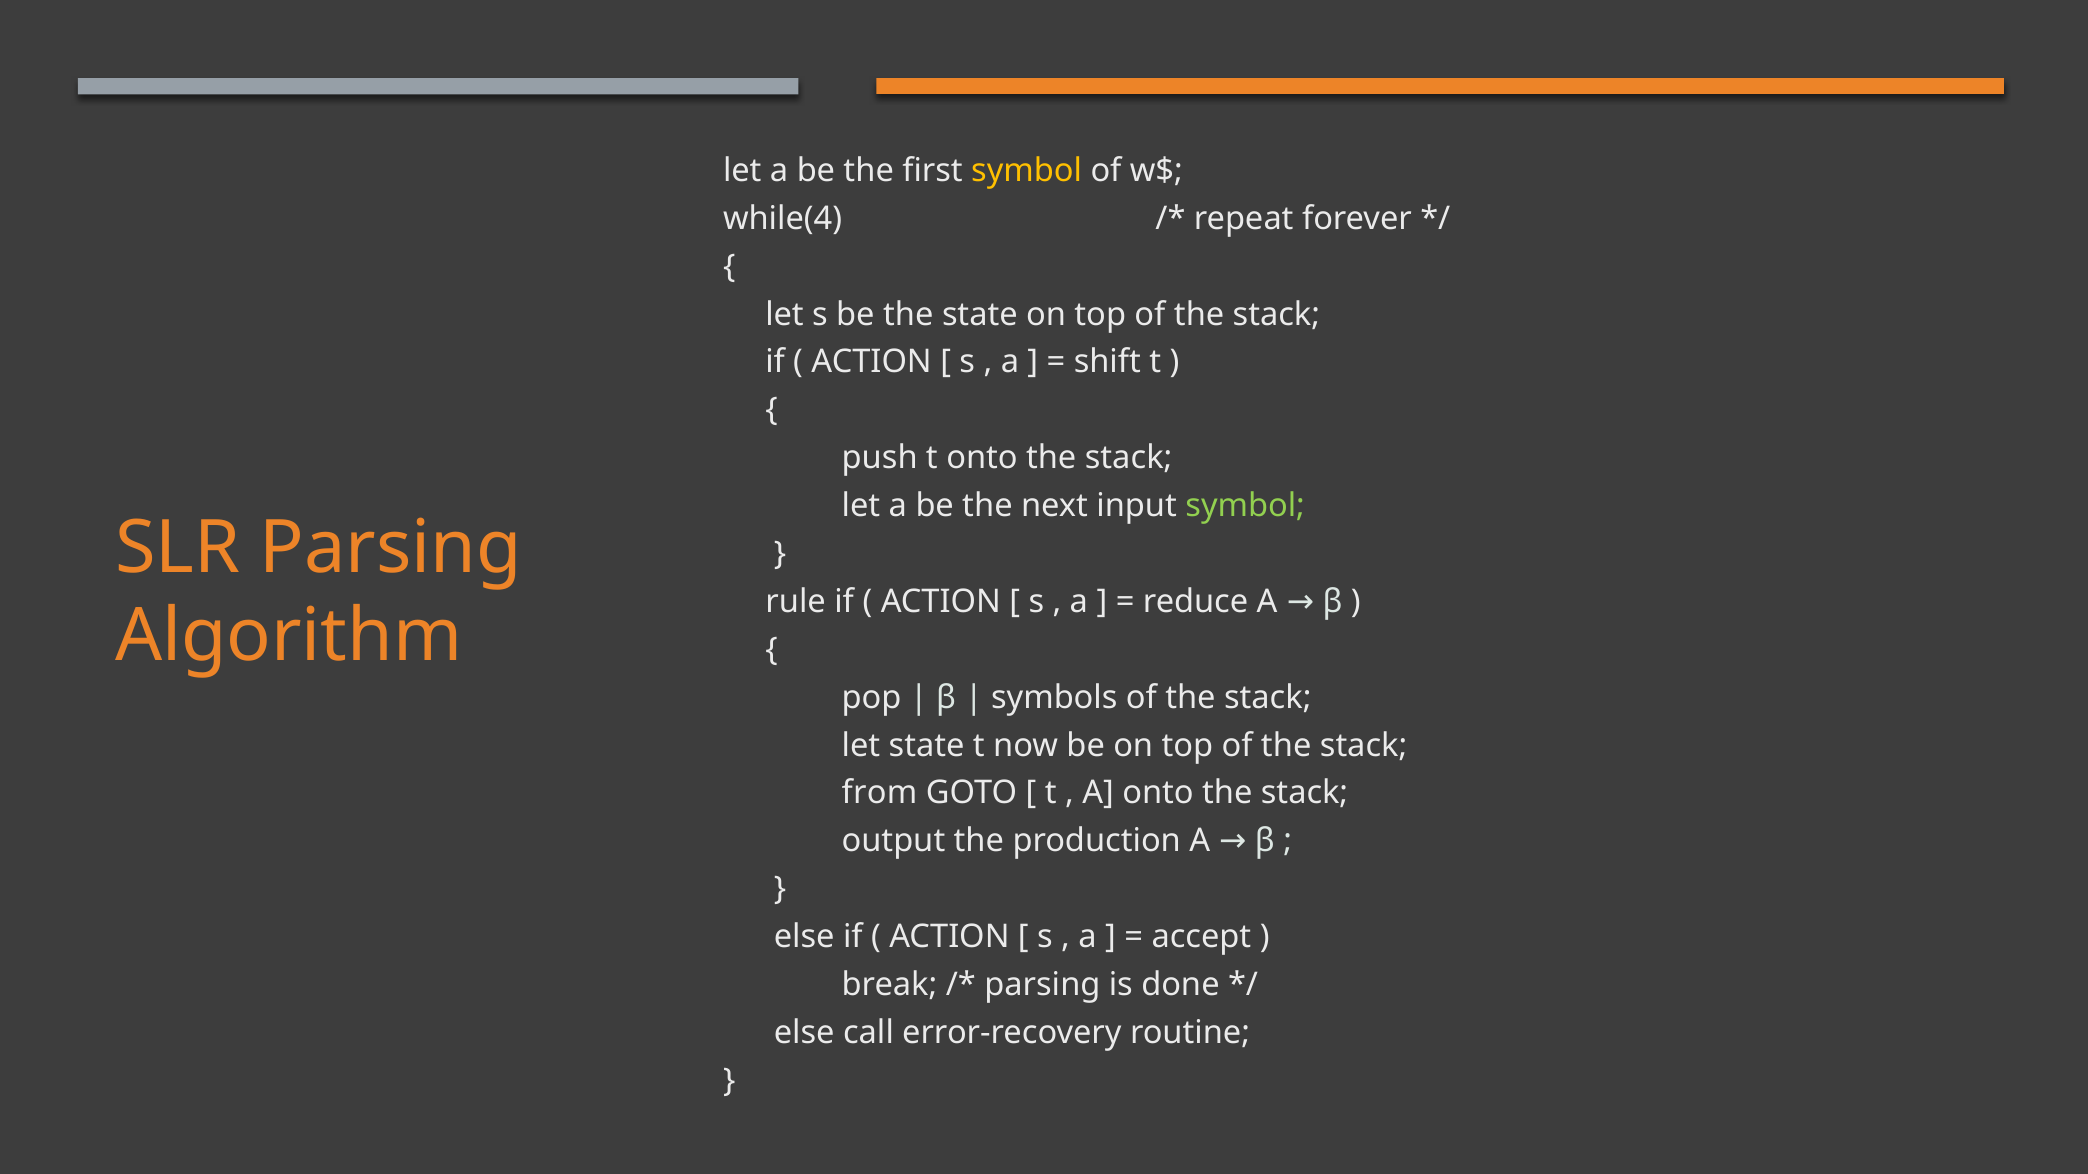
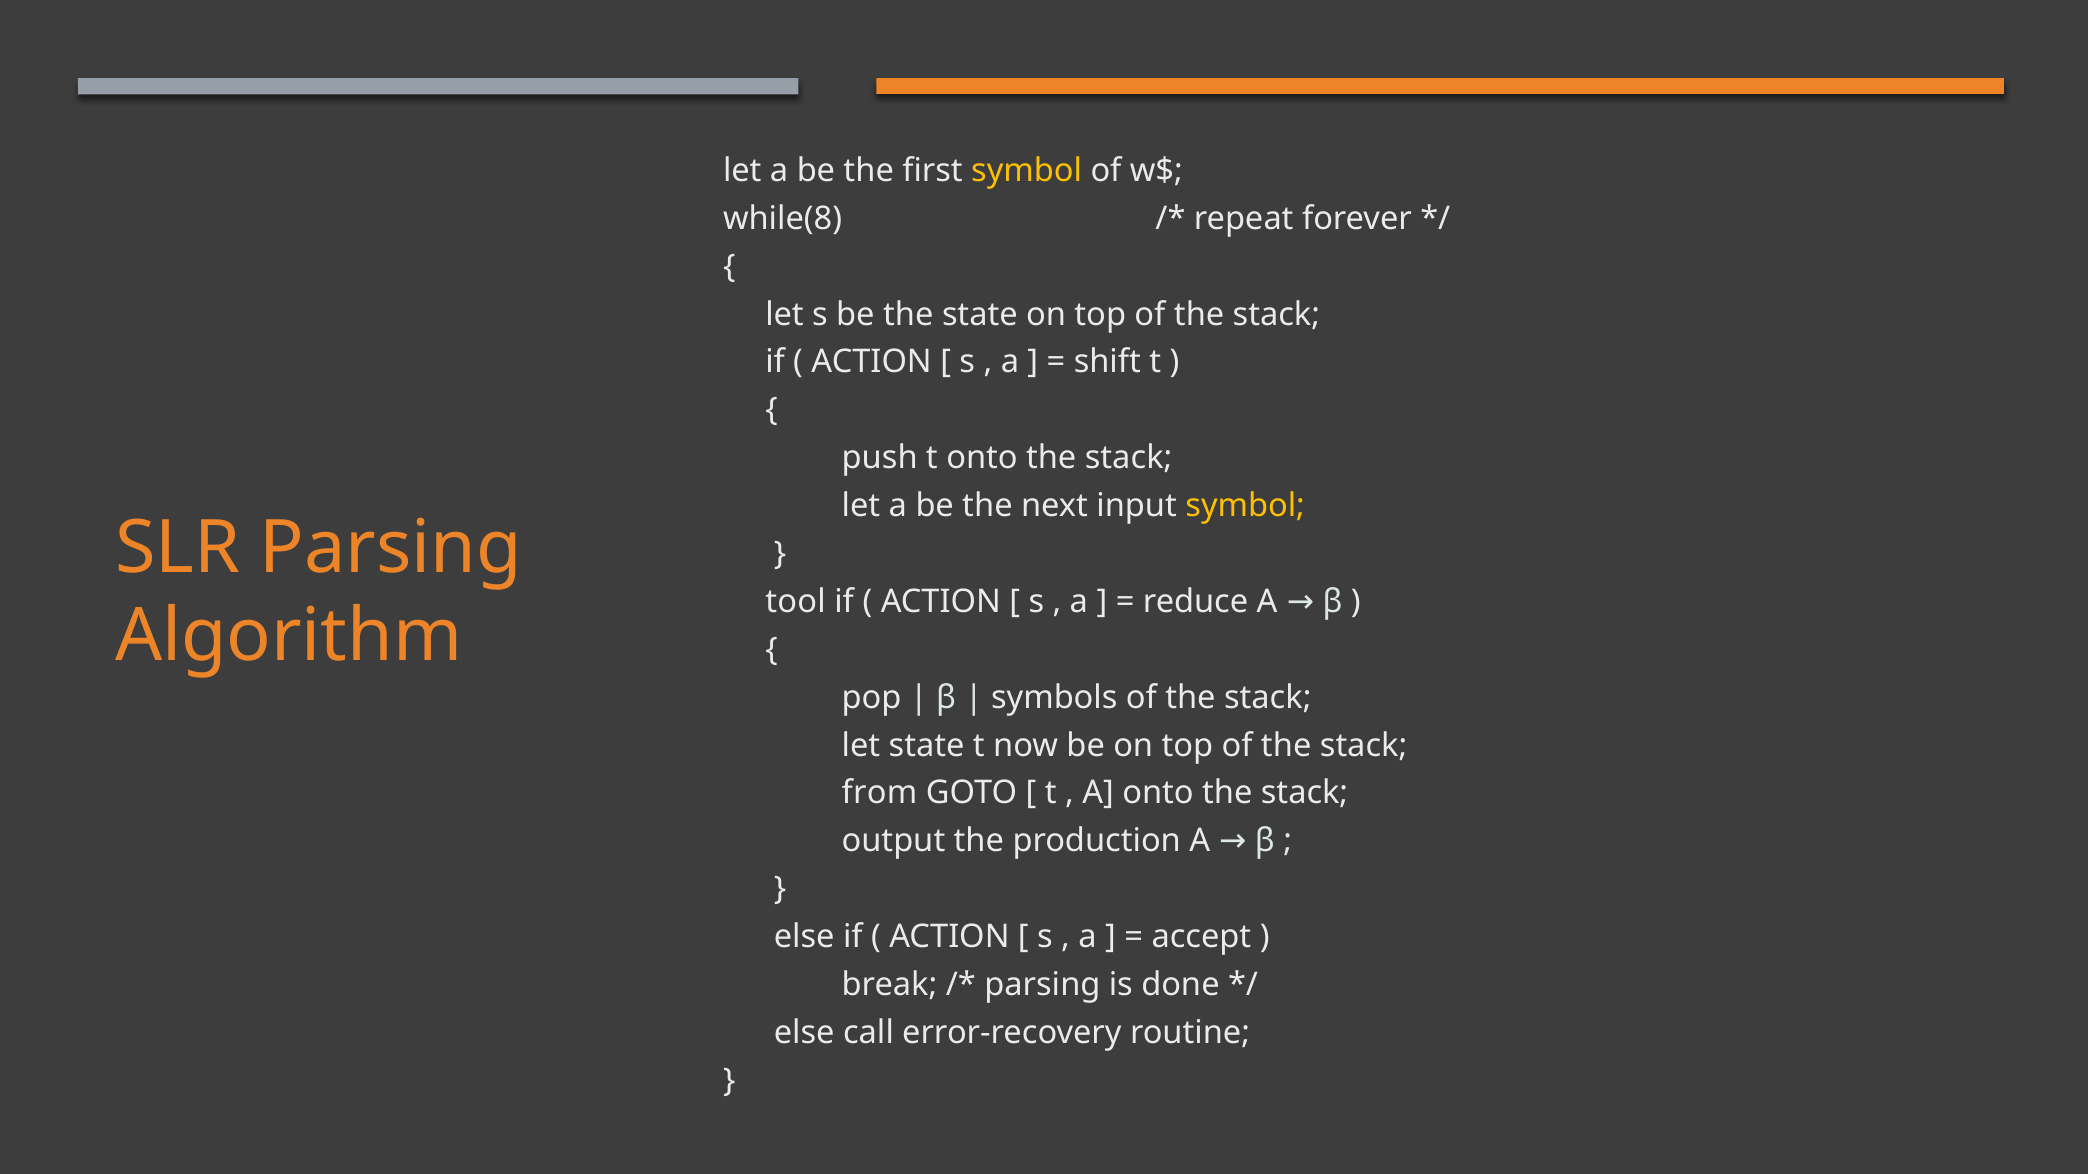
while(4: while(4 -> while(8 (783, 219)
symbol colour: light green -> yellow (1245, 506)
rule: rule -> tool (795, 602)
